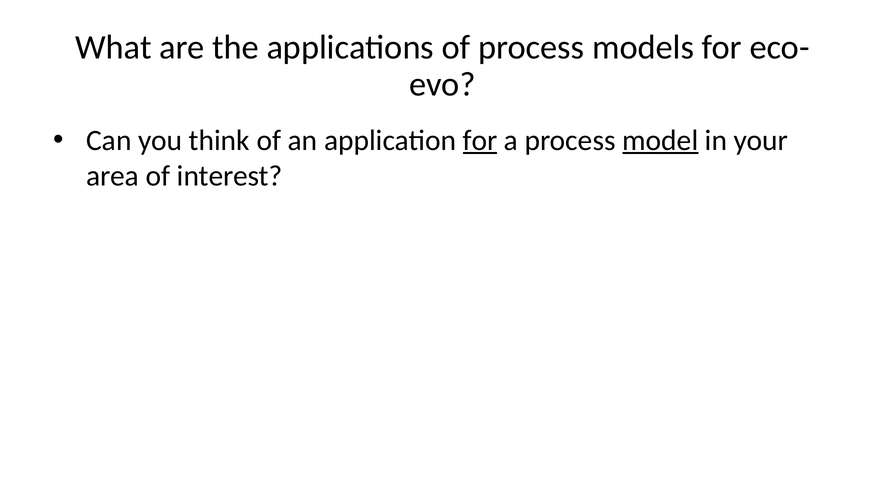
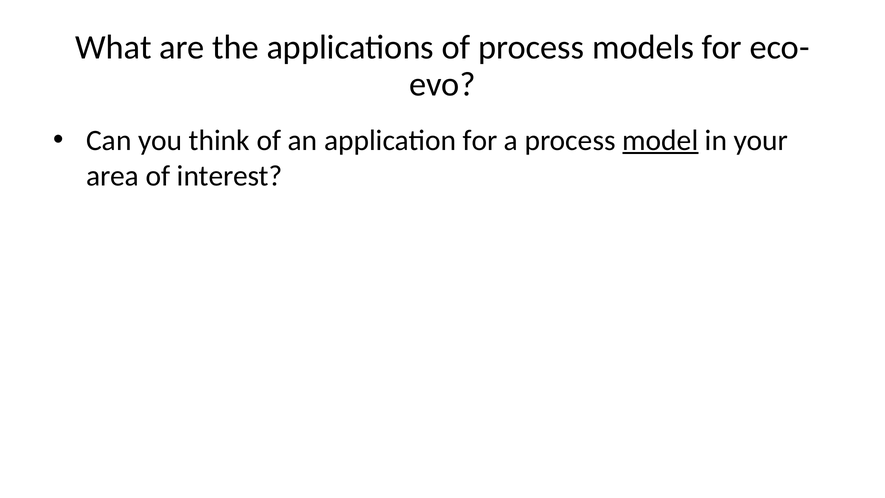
for underline: present -> none (480, 140)
